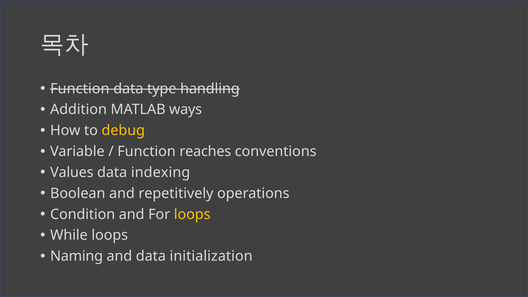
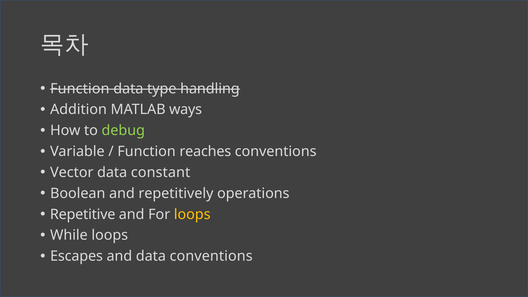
debug colour: yellow -> light green (123, 131)
Values: Values -> Vector (72, 172)
indexing: indexing -> constant (161, 172)
Condition: Condition -> Repetitive (83, 214)
Naming: Naming -> Escapes (77, 256)
data initialization: initialization -> conventions (211, 256)
